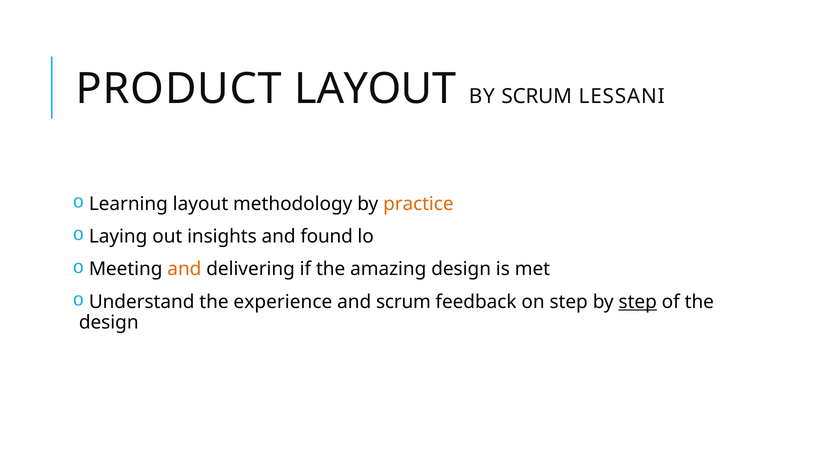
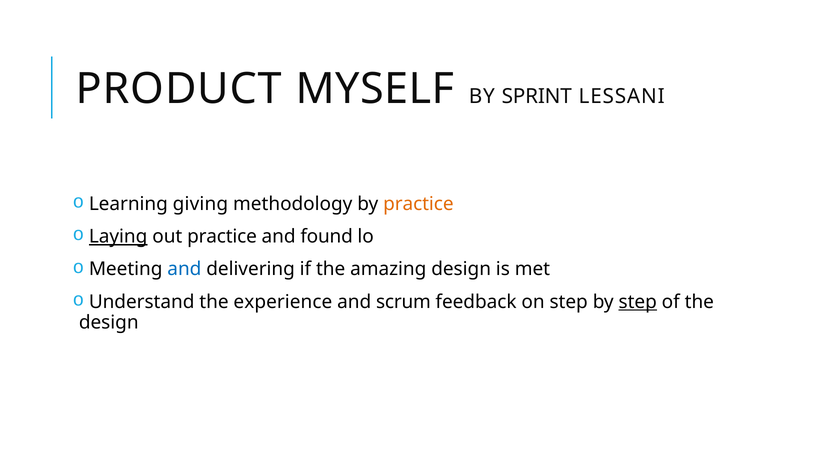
PRODUCT LAYOUT: LAYOUT -> MYSELF (375, 89)
BY SCRUM: SCRUM -> SPRINT (537, 96)
Learning layout: layout -> giving (200, 204)
Laying underline: none -> present (118, 236)
out insights: insights -> practice (222, 236)
and colour: orange -> blue (184, 269)
